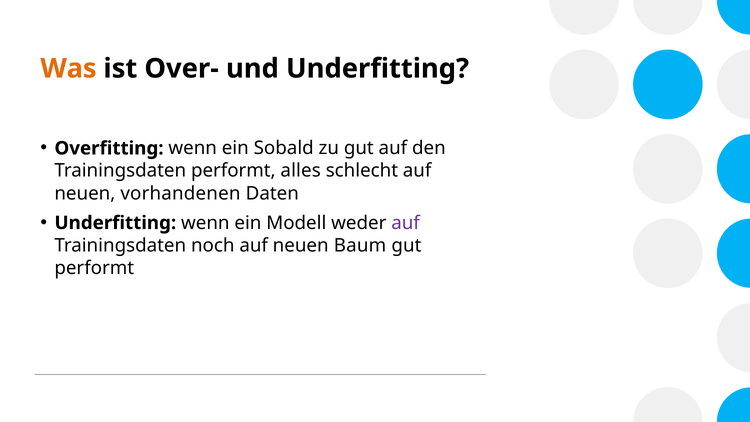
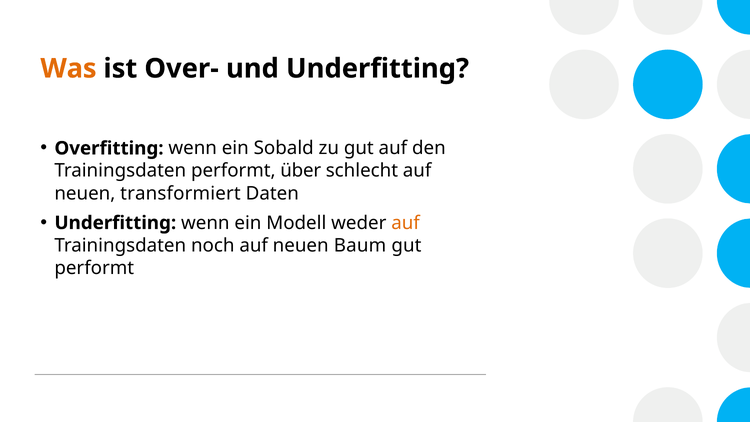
alles: alles -> über (301, 171)
vorhandenen: vorhandenen -> transformiert (180, 193)
auf colour: purple -> orange (406, 223)
